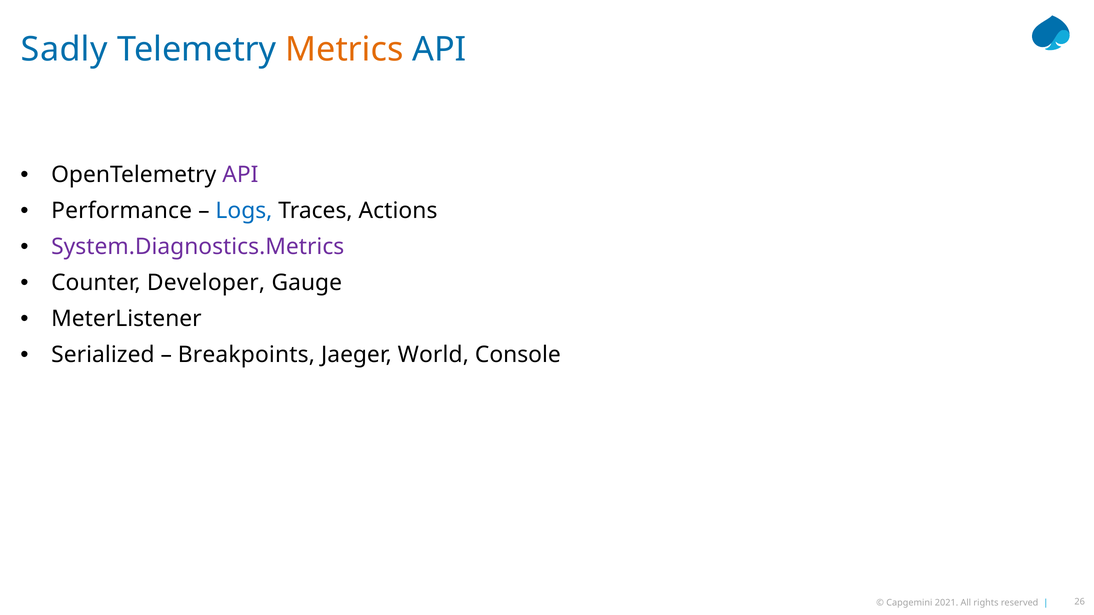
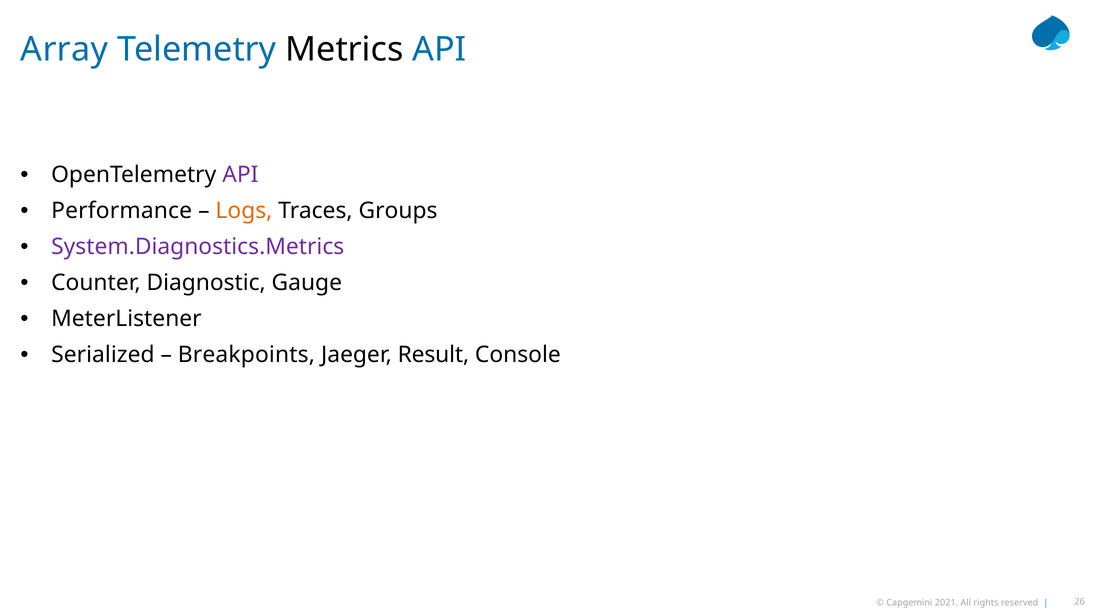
Sadly: Sadly -> Array (64, 49)
Metrics colour: orange -> black (344, 49)
Logs colour: blue -> orange (244, 211)
Actions: Actions -> Groups (398, 211)
Developer: Developer -> Diagnostic (206, 283)
World: World -> Result (433, 355)
